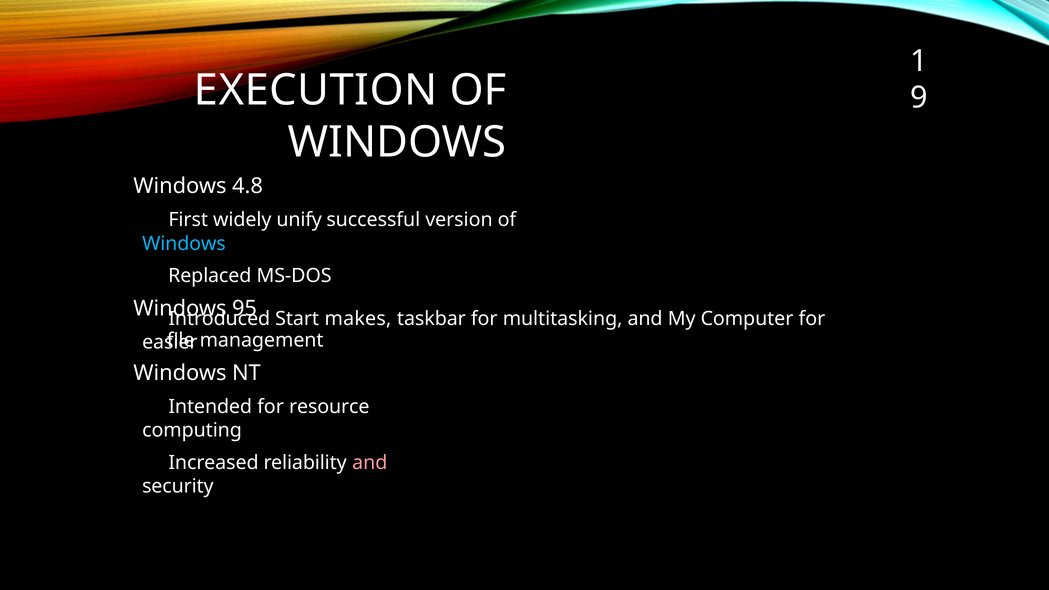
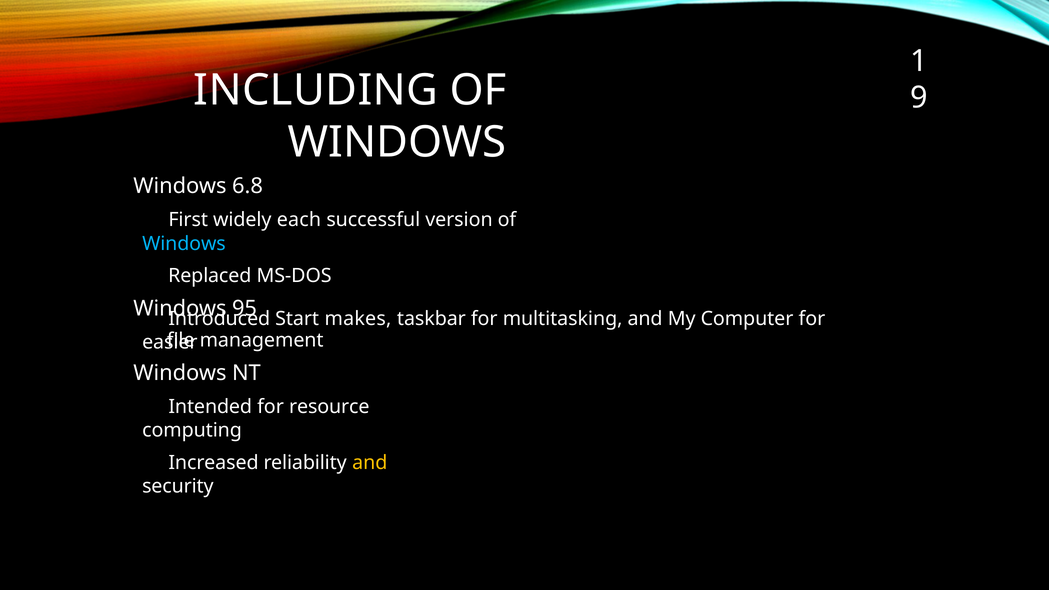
EXECUTION: EXECUTION -> INCLUDING (316, 90)
4.8: 4.8 -> 6.8 (247, 186)
unify: unify -> each (299, 220)
and colour: pink -> yellow (370, 463)
